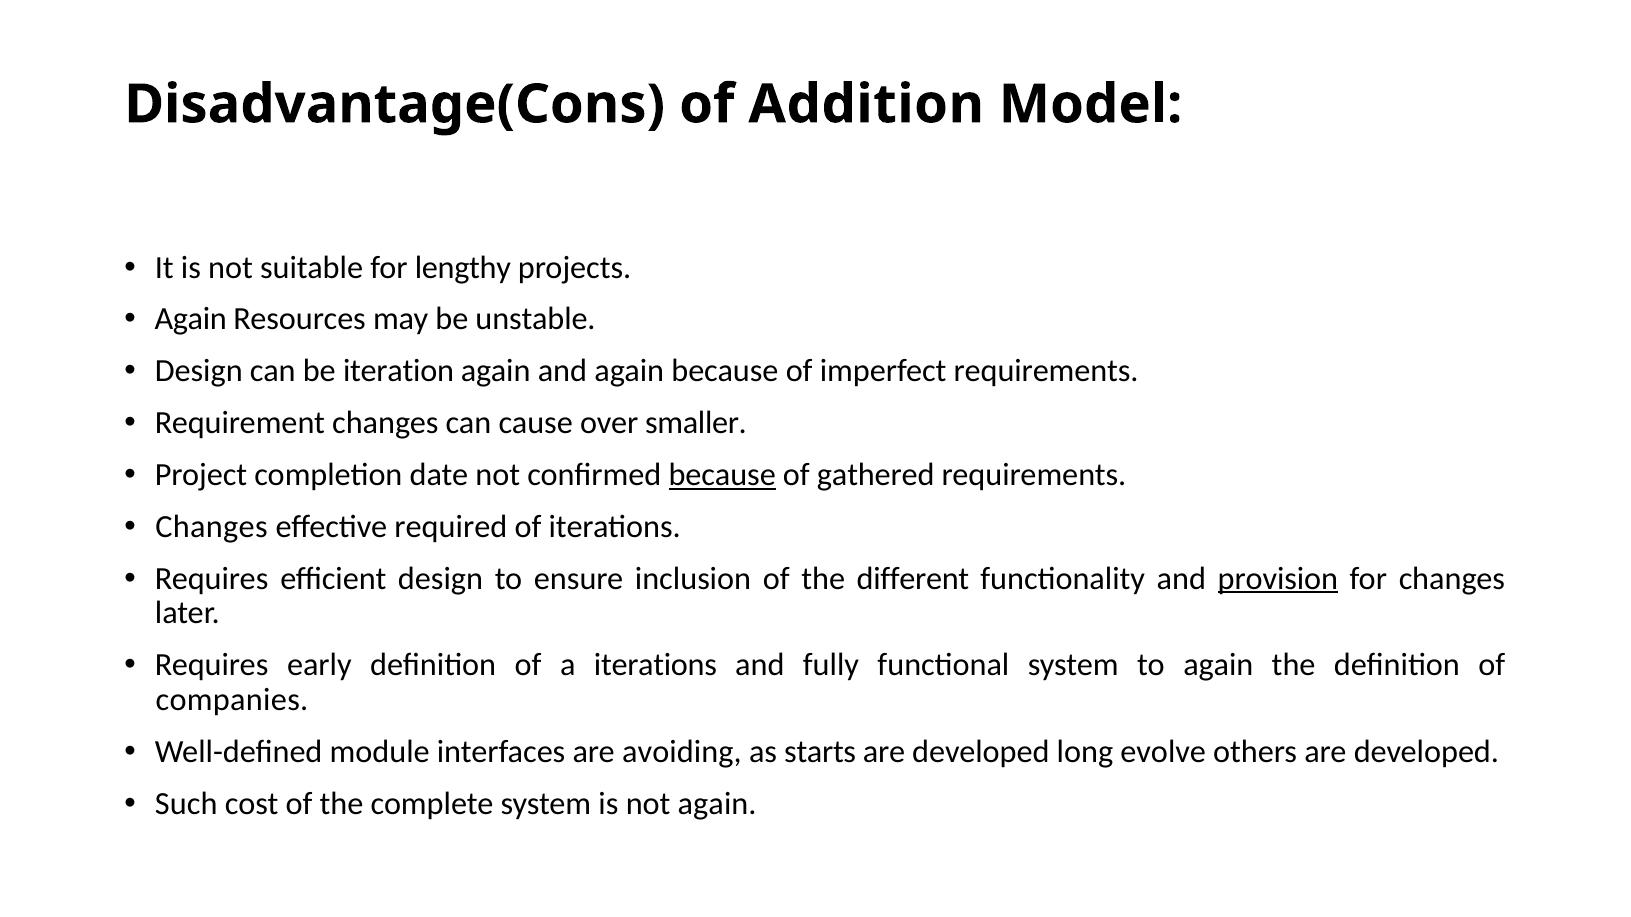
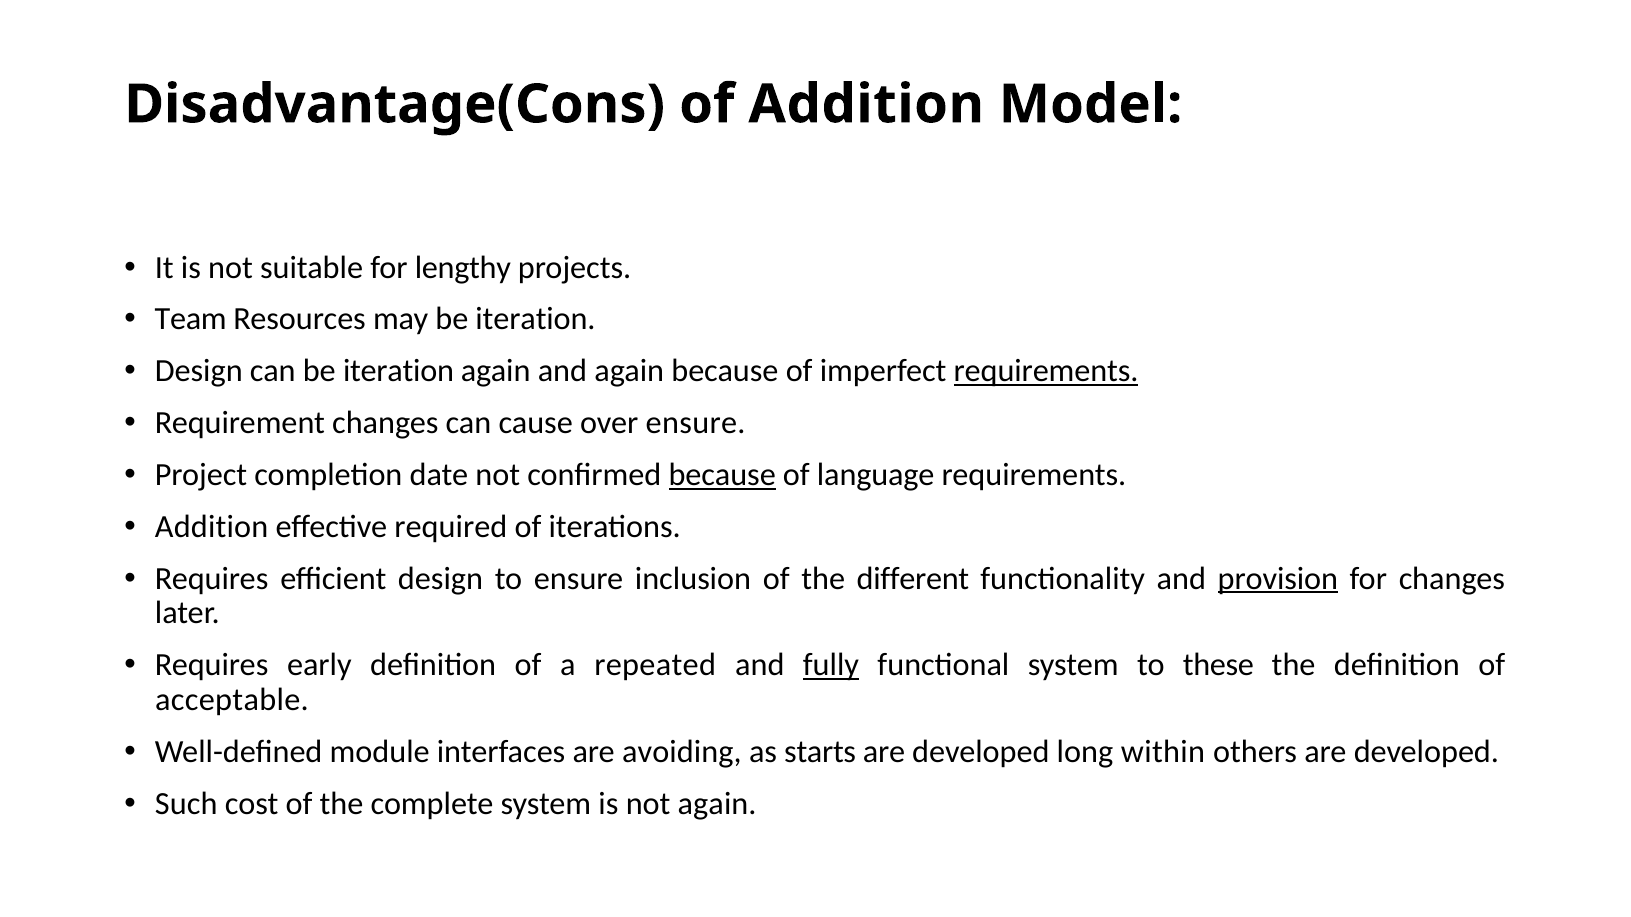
Again: Again -> Team (191, 319)
may be unstable: unstable -> iteration (536, 319)
requirements underline: none -> present (1046, 371)
over smaller: smaller -> ensure (696, 423)
gathered: gathered -> language (876, 475)
Changes: Changes -> Addition (212, 527)
a iterations: iterations -> repeated (655, 666)
fully underline: none -> present (831, 666)
to again: again -> these (1218, 666)
companies: companies -> acceptable (232, 700)
evolve: evolve -> within (1163, 752)
